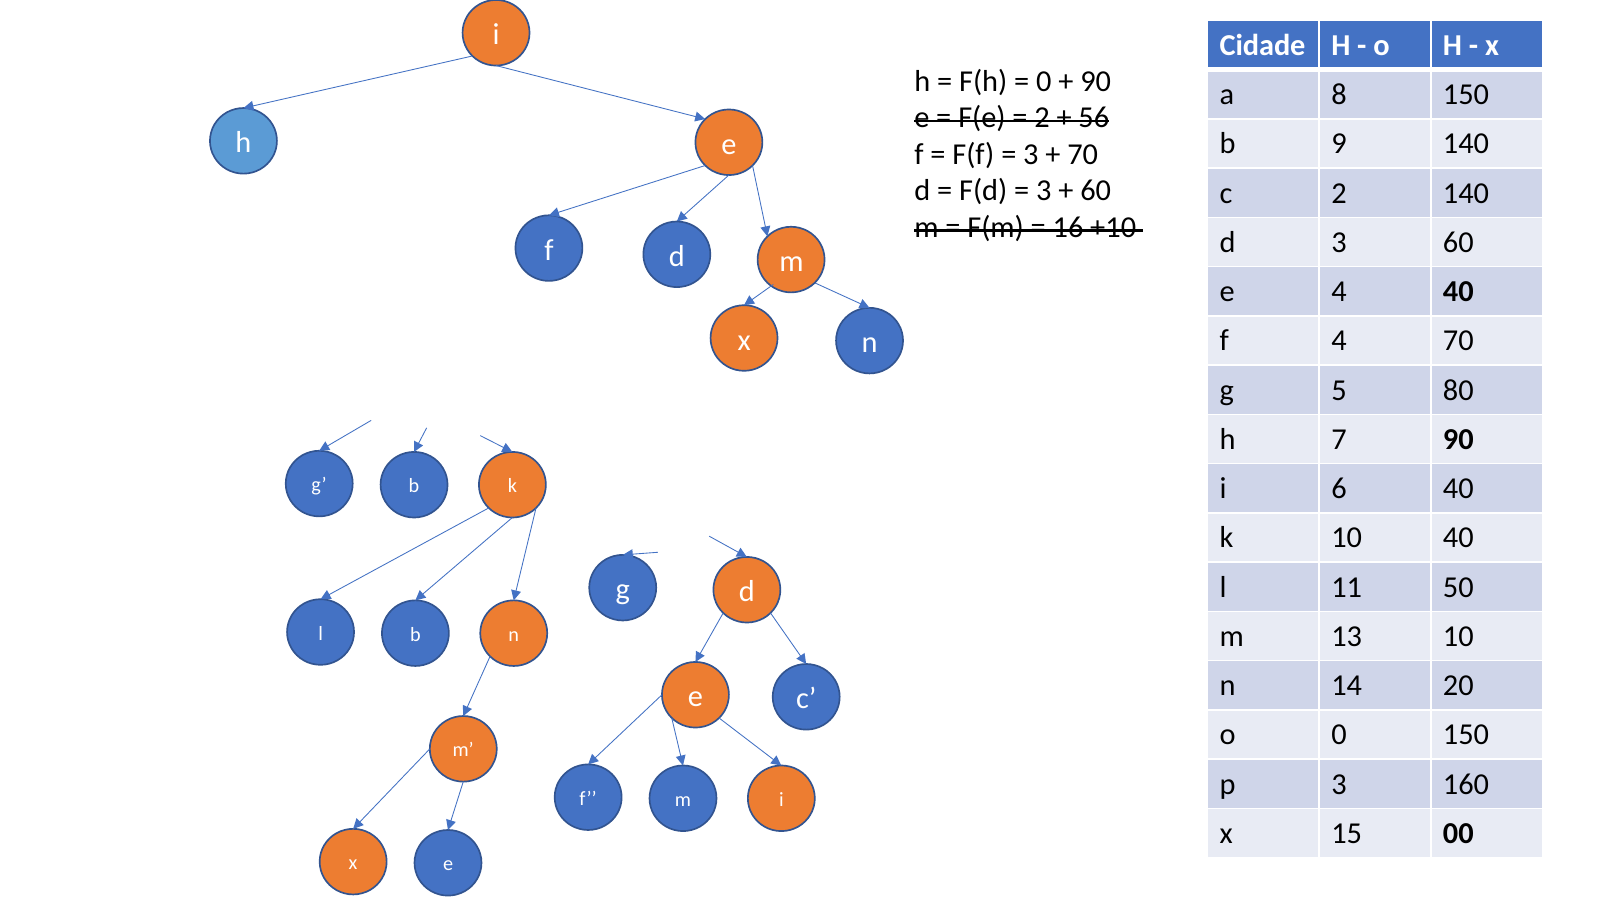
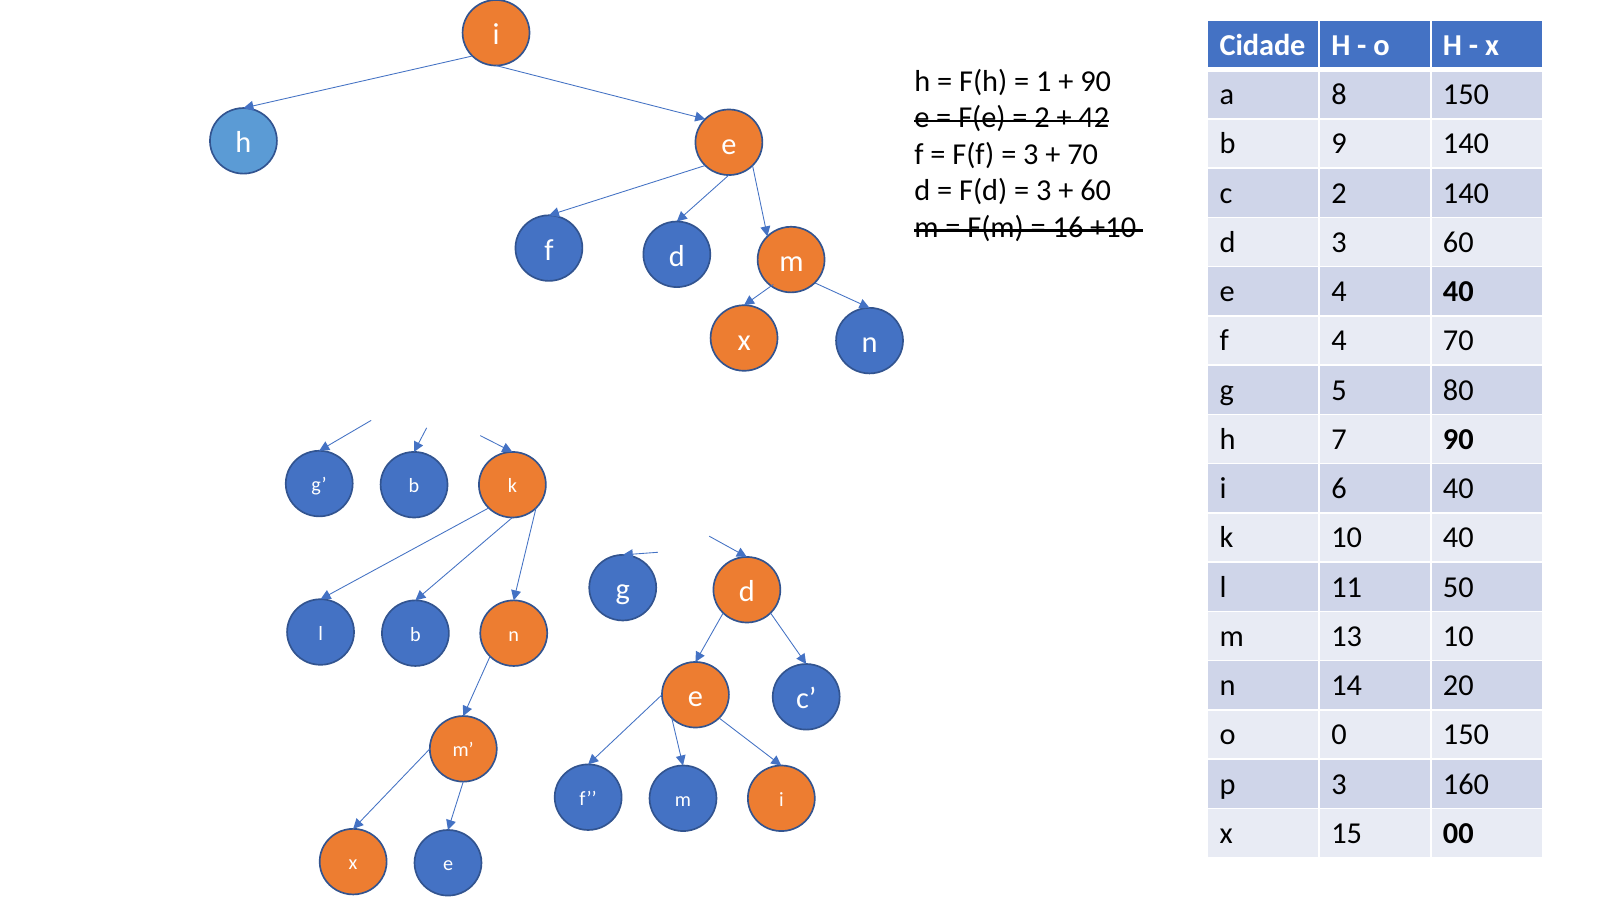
0: 0 -> 1 (1044, 81)
56: 56 -> 42 (1094, 118)
